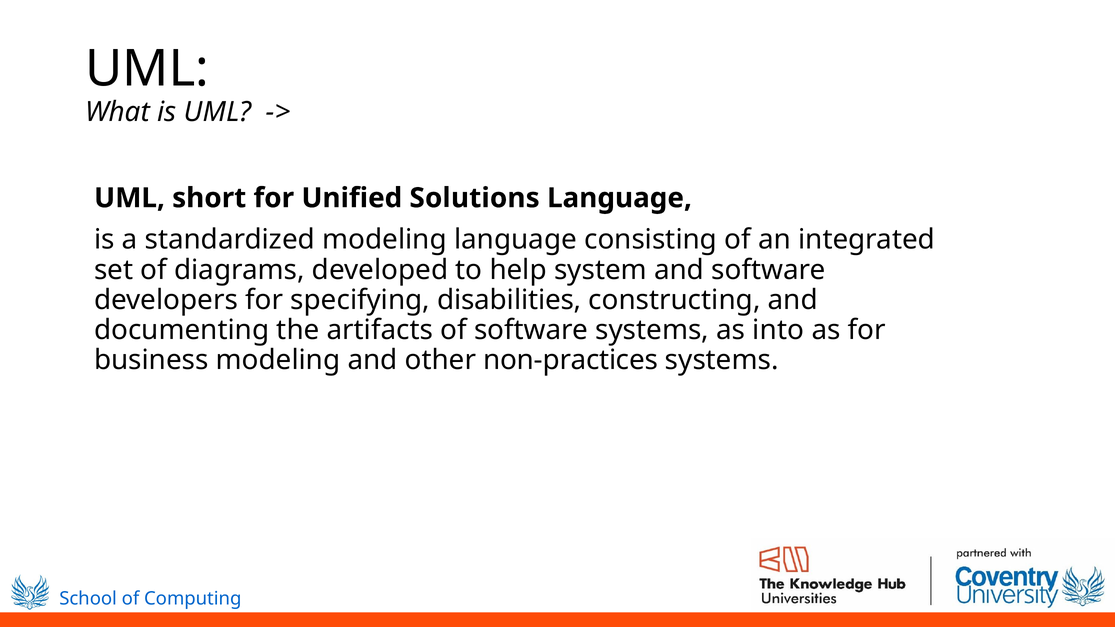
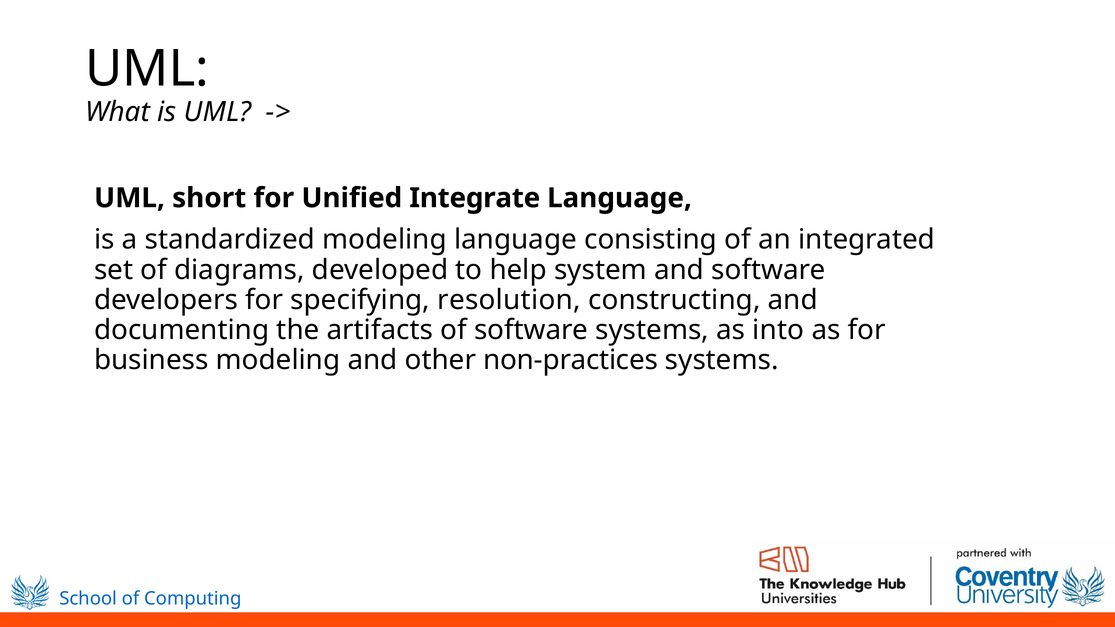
Solutions: Solutions -> Integrate (475, 198)
disabilities: disabilities -> resolution (509, 300)
